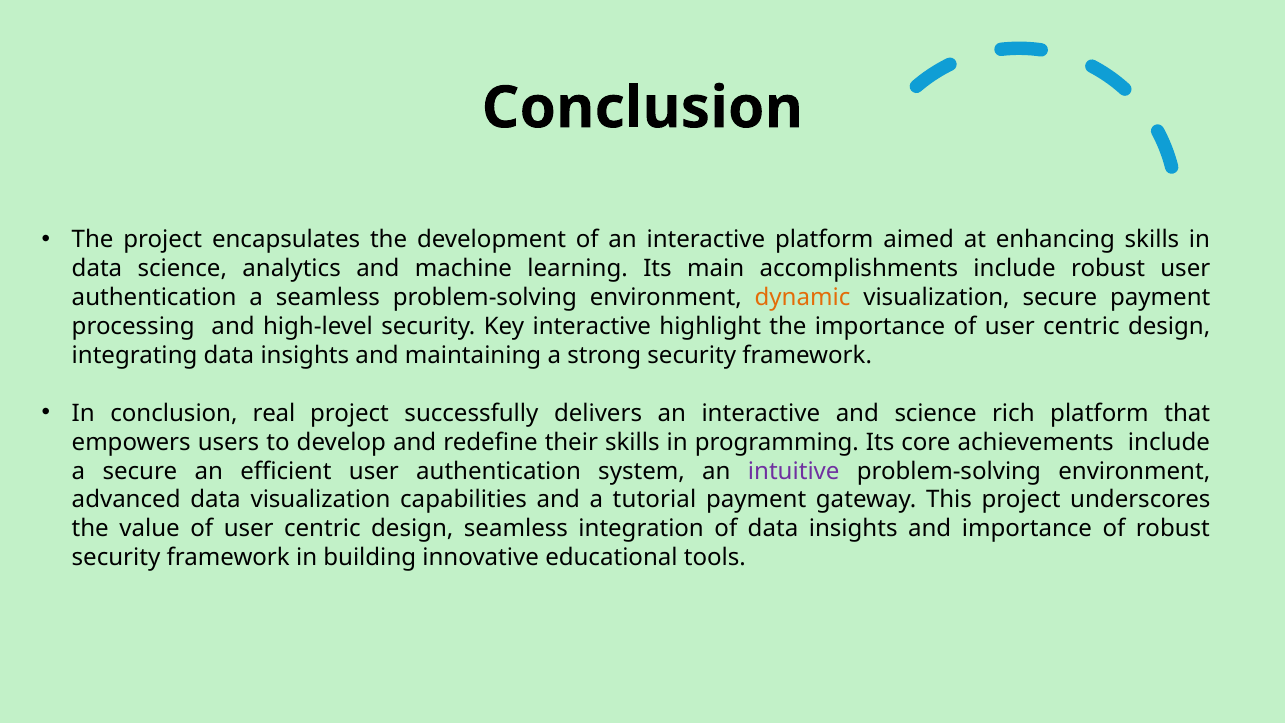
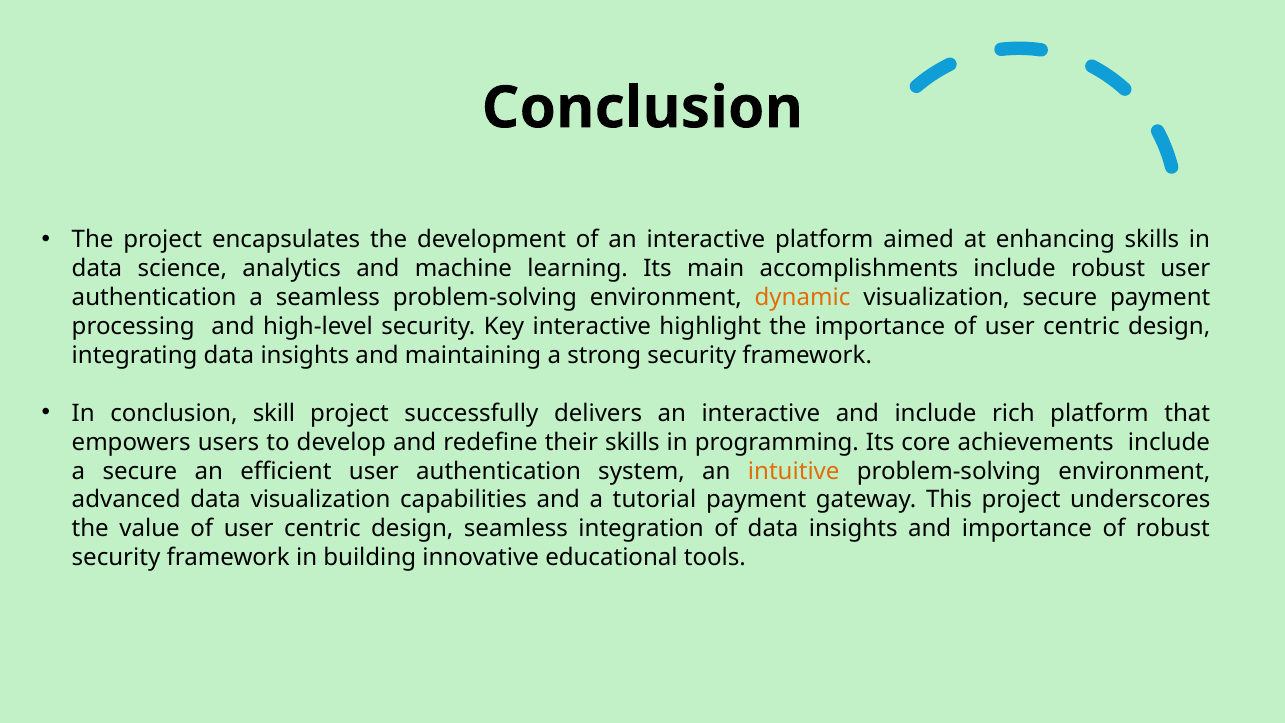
real: real -> skill (274, 413)
and science: science -> include (936, 413)
intuitive colour: purple -> orange (794, 471)
